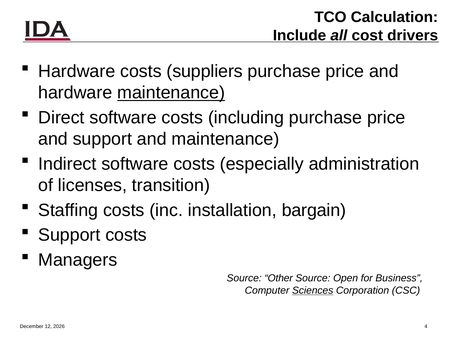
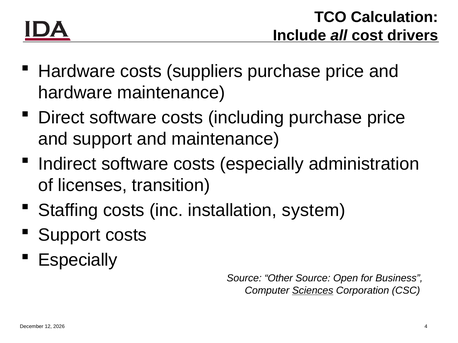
maintenance underline: present -> none (171, 93)
bargain: bargain -> system (314, 210)
Managers: Managers -> Especially (78, 260)
